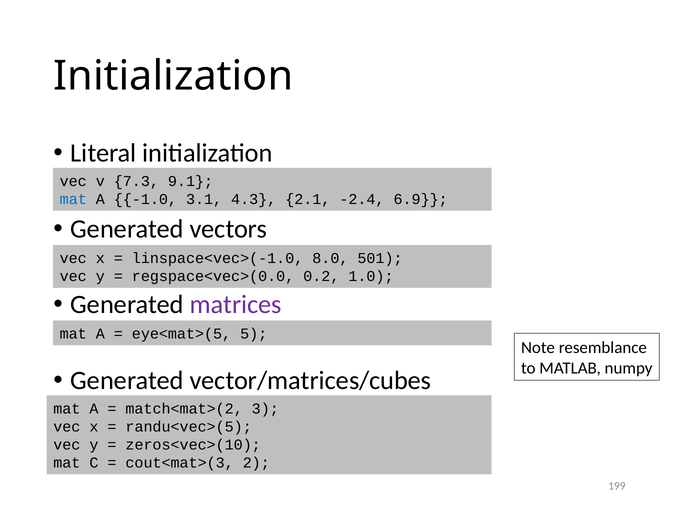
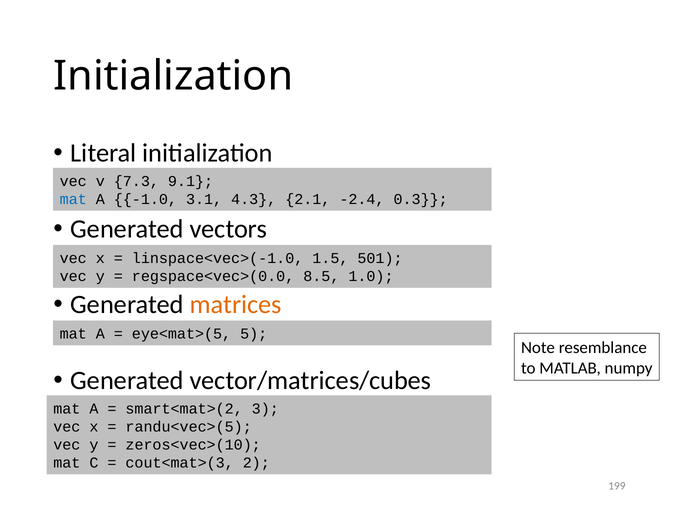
6.9: 6.9 -> 0.3 (421, 199)
8.0: 8.0 -> 1.5 (330, 258)
0.2: 0.2 -> 8.5 (321, 277)
matrices colour: purple -> orange (236, 305)
match<mat>(2: match<mat>(2 -> smart<mat>(2 (184, 409)
